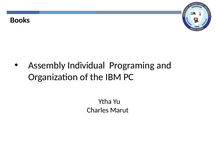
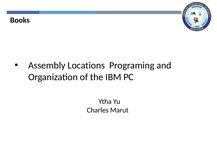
Individual: Individual -> Locations (86, 65)
